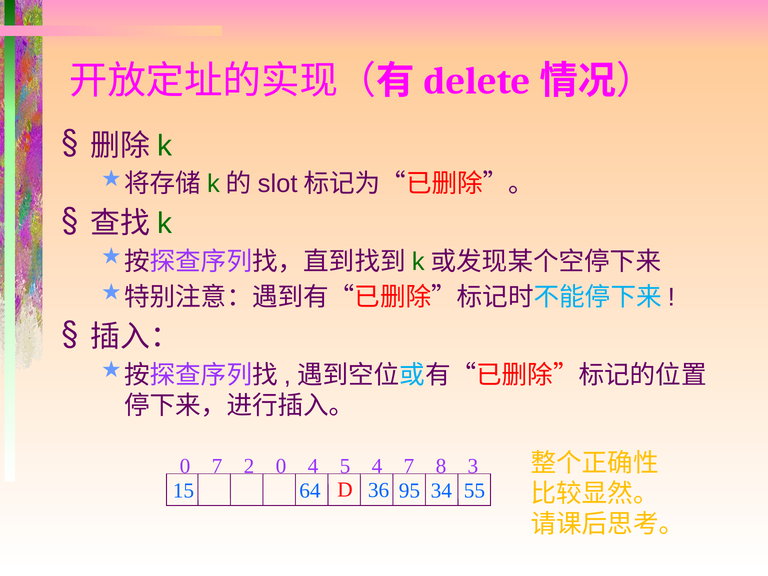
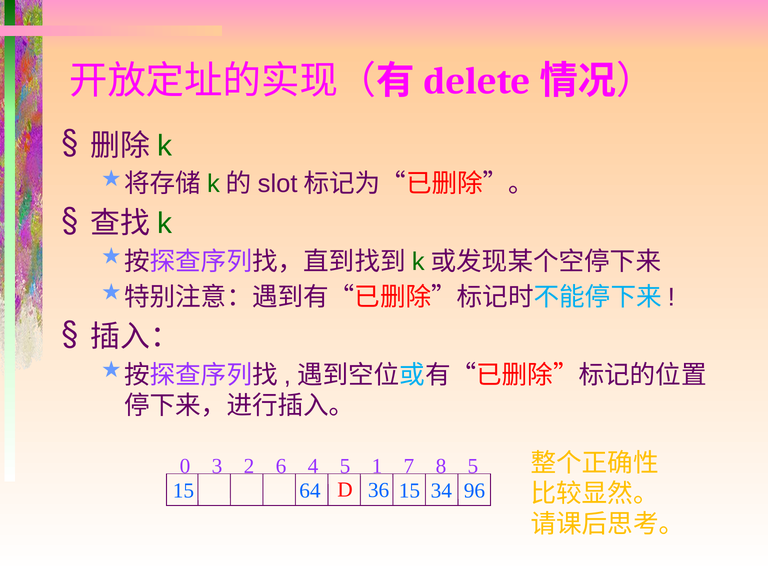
0 7: 7 -> 3 (217, 466)
2 0: 0 -> 6 (281, 466)
5 4: 4 -> 1 (377, 466)
8 3: 3 -> 5 (473, 466)
36 95: 95 -> 15 (409, 491)
55: 55 -> 96 (475, 491)
